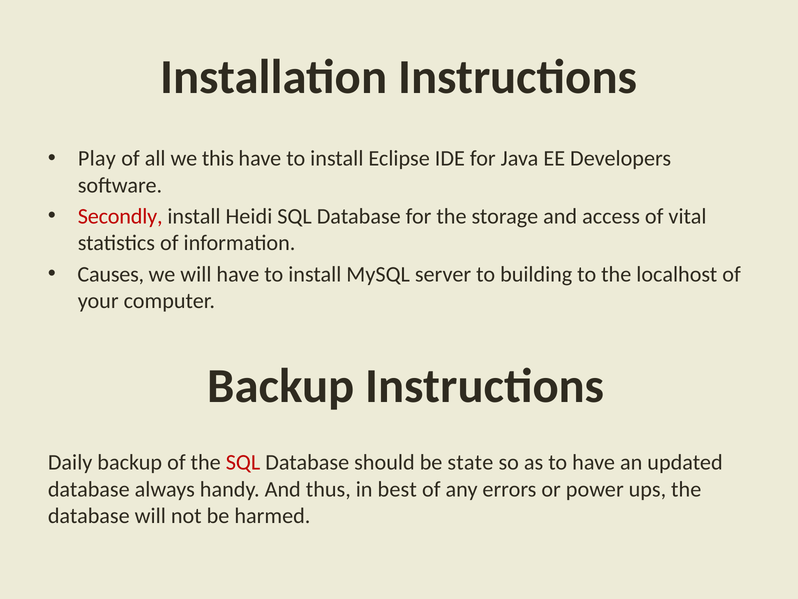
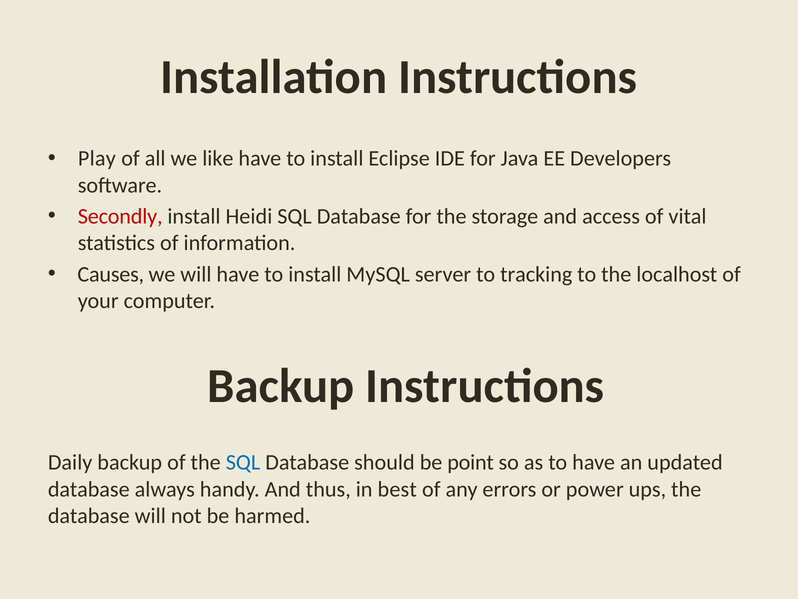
this: this -> like (218, 159)
building: building -> tracking (536, 274)
SQL colour: red -> blue (243, 462)
state: state -> point (471, 462)
